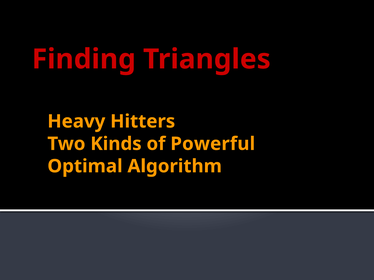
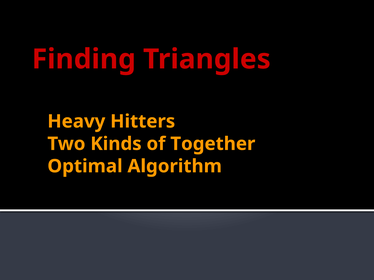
Powerful: Powerful -> Together (213, 144)
